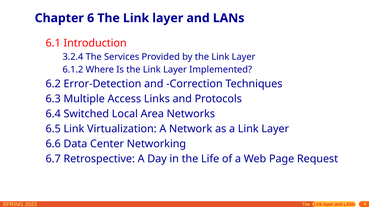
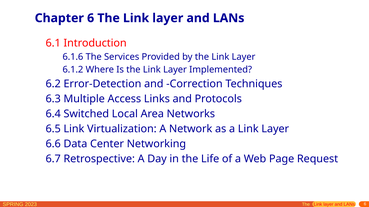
3.2.4: 3.2.4 -> 6.1.6 (73, 57)
